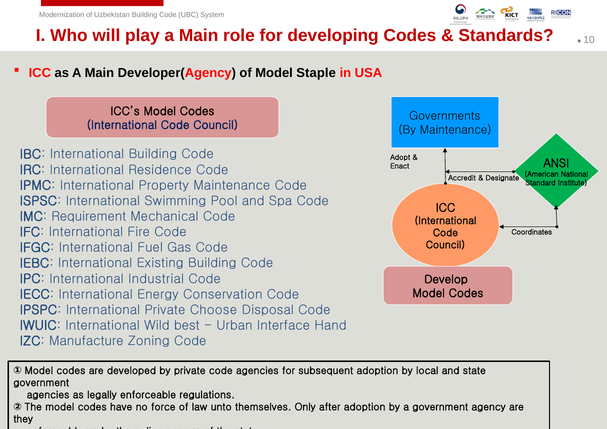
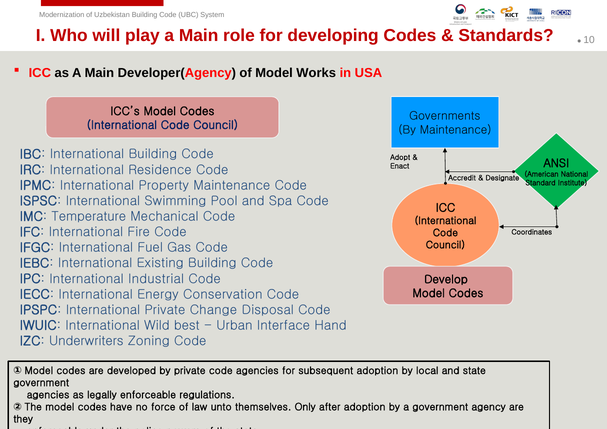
Staple: Staple -> Works (316, 73)
Requirement: Requirement -> Temperature (89, 217)
Choose: Choose -> Change (213, 310)
Manufacture: Manufacture -> Underwriters (86, 341)
